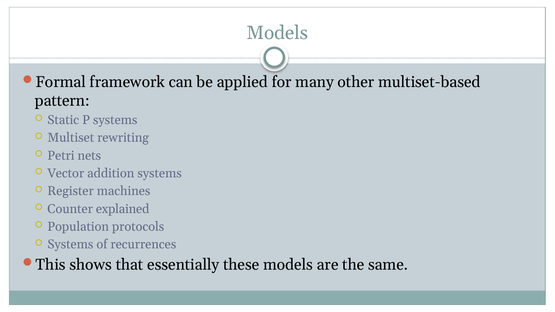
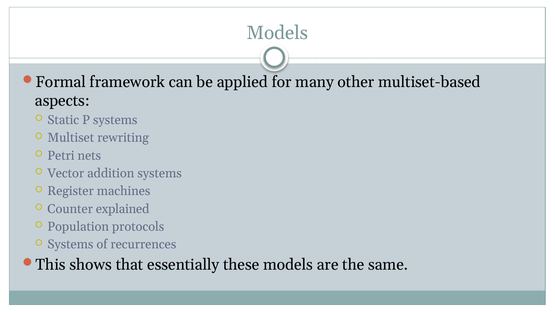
pattern: pattern -> aspects (62, 101)
